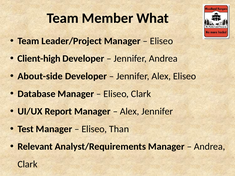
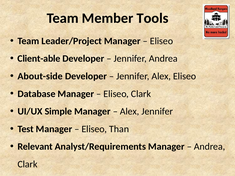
What: What -> Tools (153, 18)
Client-high: Client-high -> Client-able (39, 59)
Report: Report -> Simple (58, 112)
